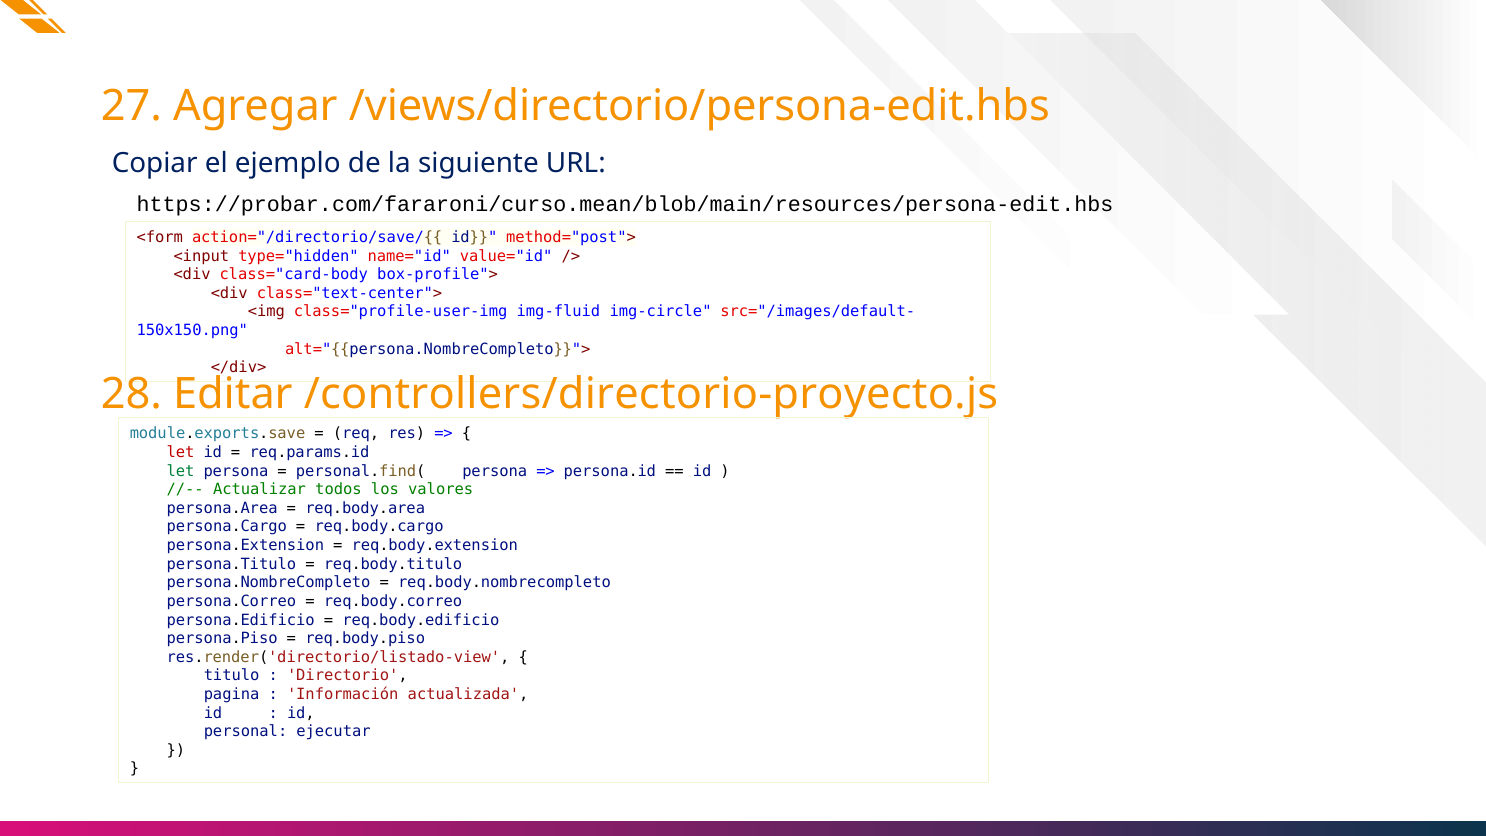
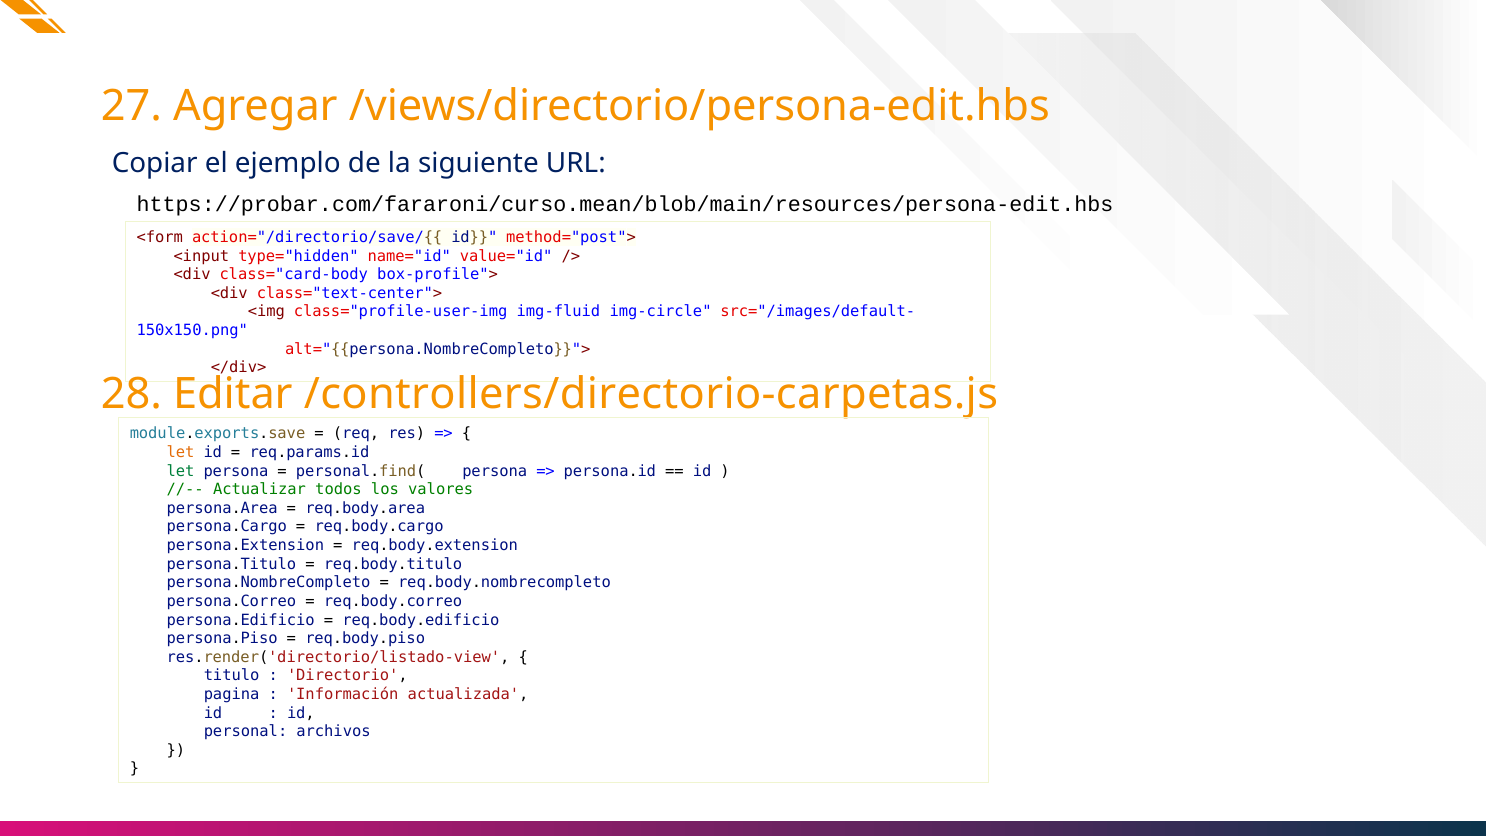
/controllers/directorio-proyecto.js: /controllers/directorio-proyecto.js -> /controllers/directorio-carpetas.js (651, 394)
let colour: red -> orange (181, 452)
ejecutar: ejecutar -> archivos (334, 731)
